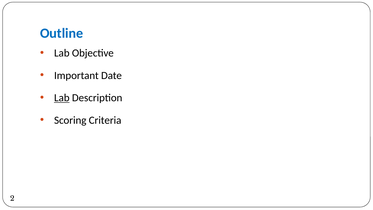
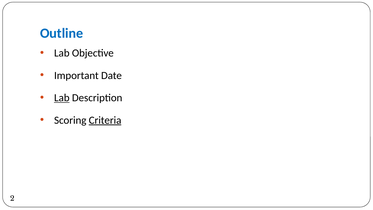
Criteria underline: none -> present (105, 120)
